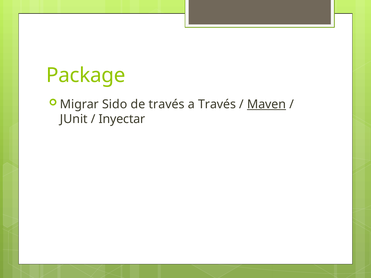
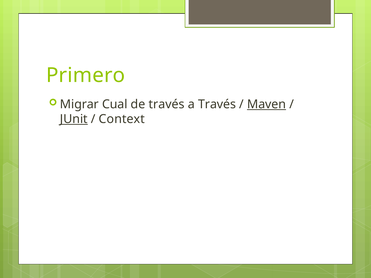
Package: Package -> Primero (86, 75)
Sido: Sido -> Cual (115, 104)
JUnit underline: none -> present (74, 119)
Inyectar: Inyectar -> Context (122, 119)
